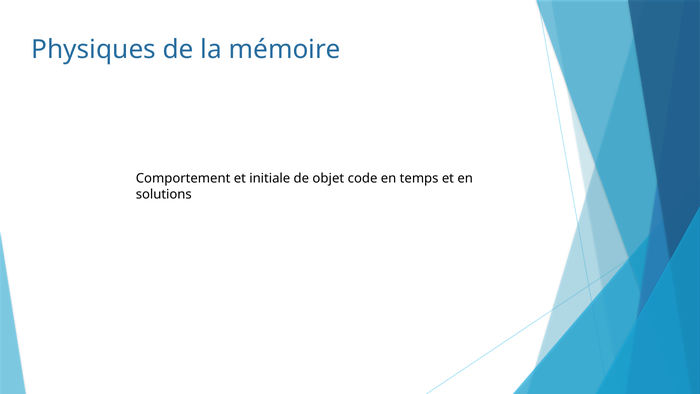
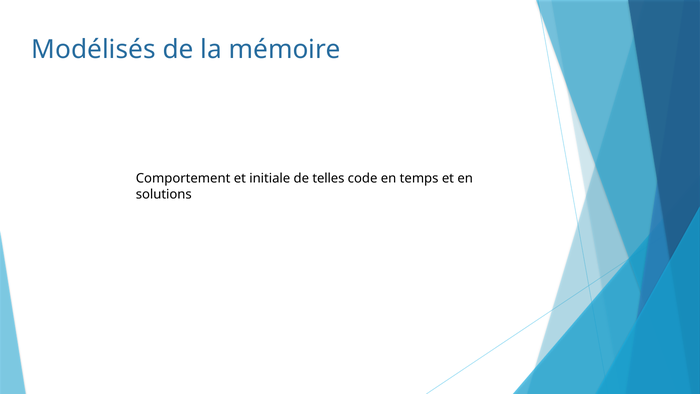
Physiques: Physiques -> Modélisés (94, 49)
objet: objet -> telles (328, 178)
